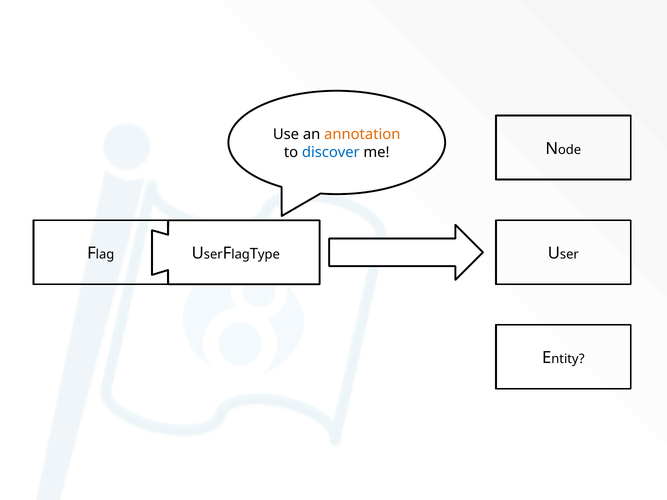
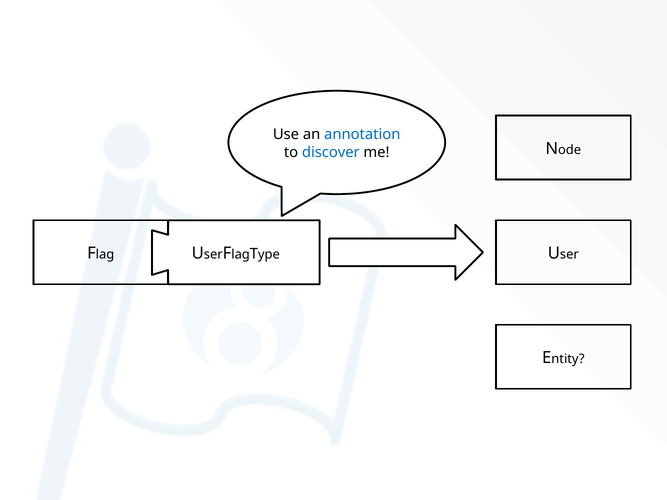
annotation colour: orange -> blue (362, 135)
